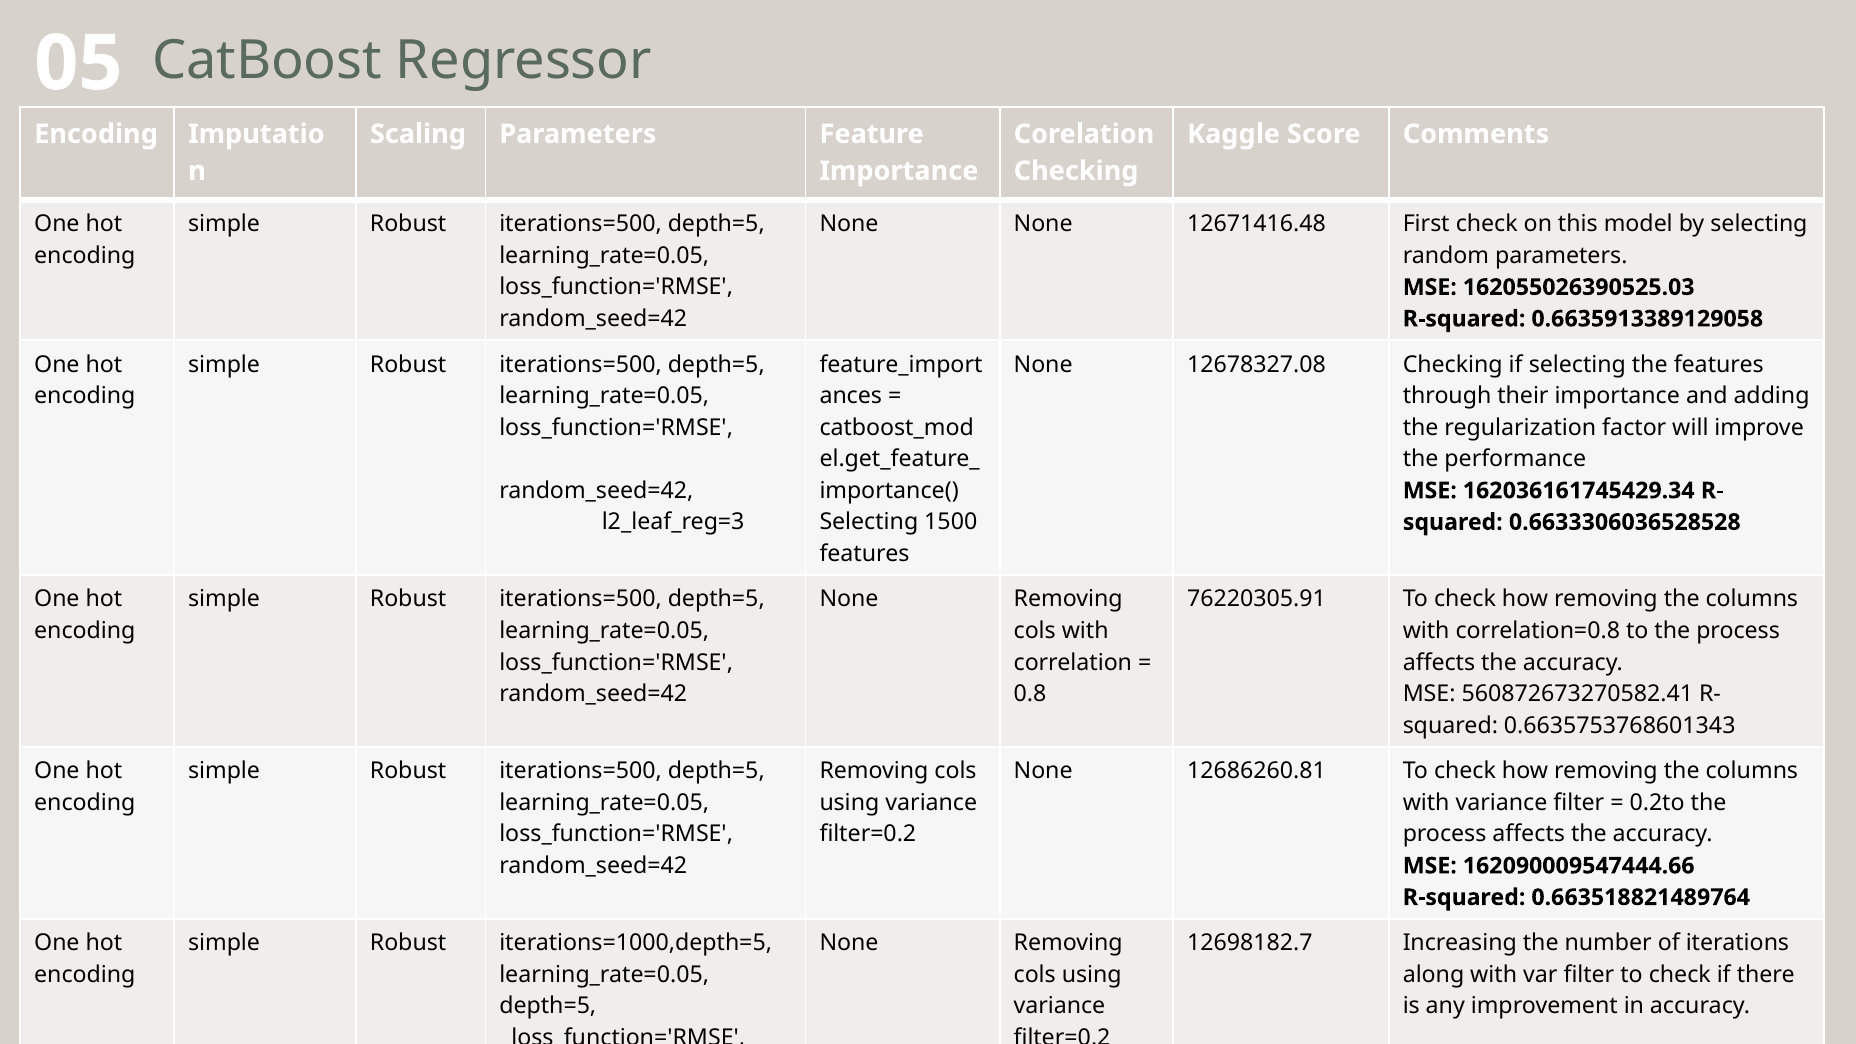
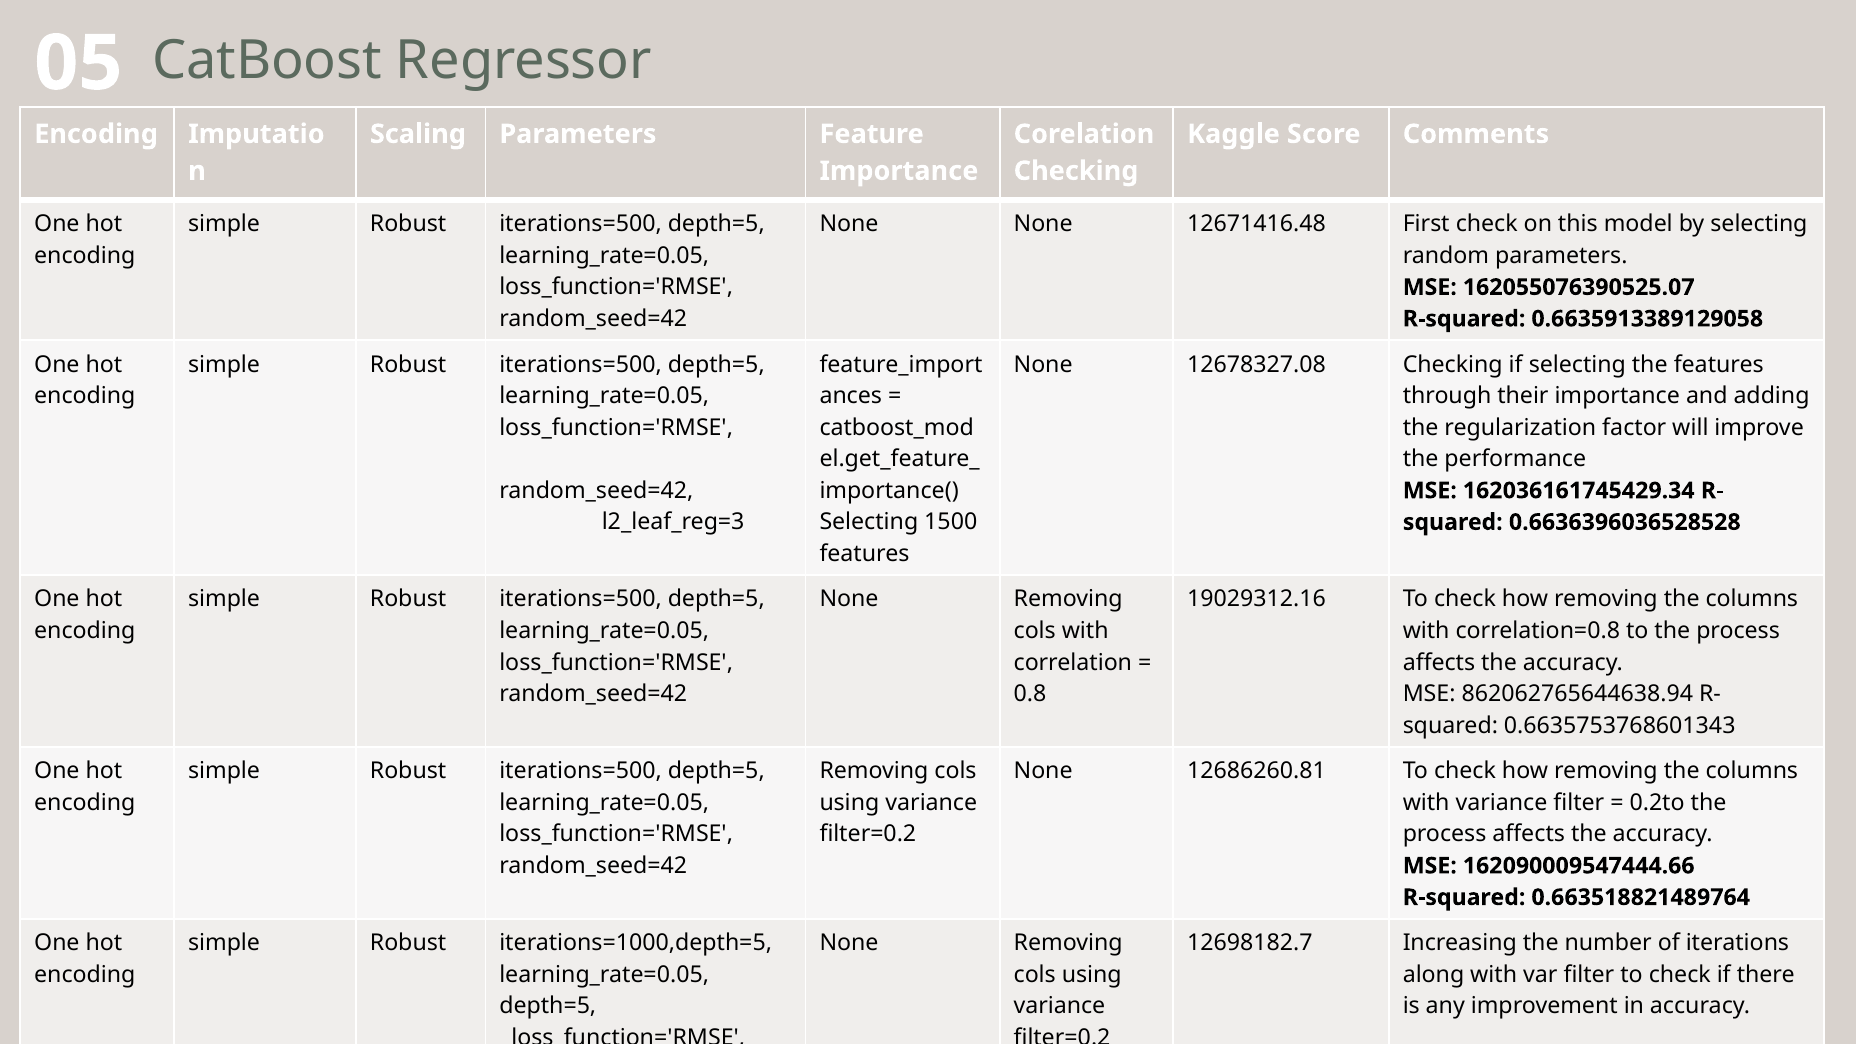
162055026390525.03: 162055026390525.03 -> 162055076390525.07 (1579, 287)
0.6633306036528528: 0.6633306036528528 -> 0.6636396036528528 (1625, 522)
76220305.91: 76220305.91 -> 19029312.16 (1256, 599)
560872673270582.41: 560872673270582.41 -> 862062765644638.94 (1577, 694)
